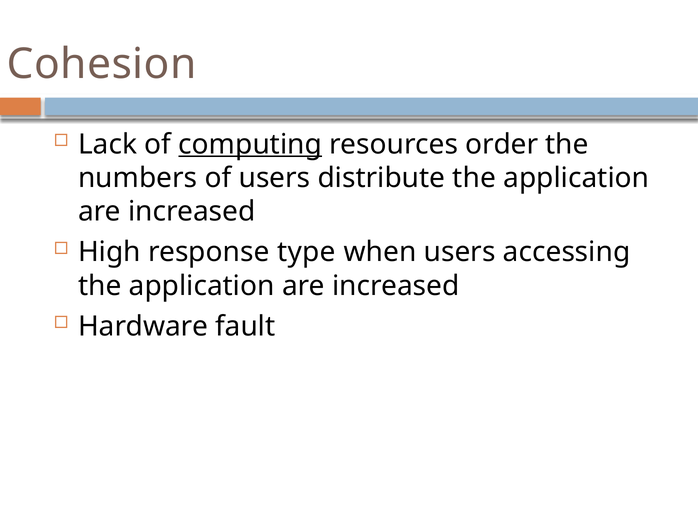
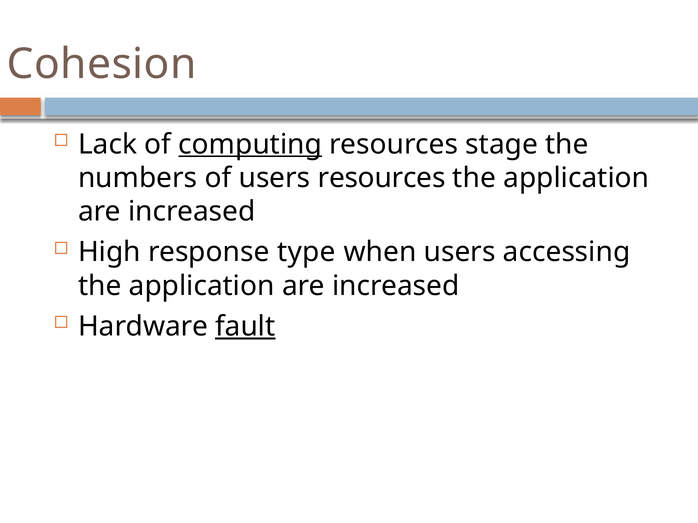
order: order -> stage (502, 144)
users distribute: distribute -> resources (382, 178)
fault underline: none -> present (245, 327)
